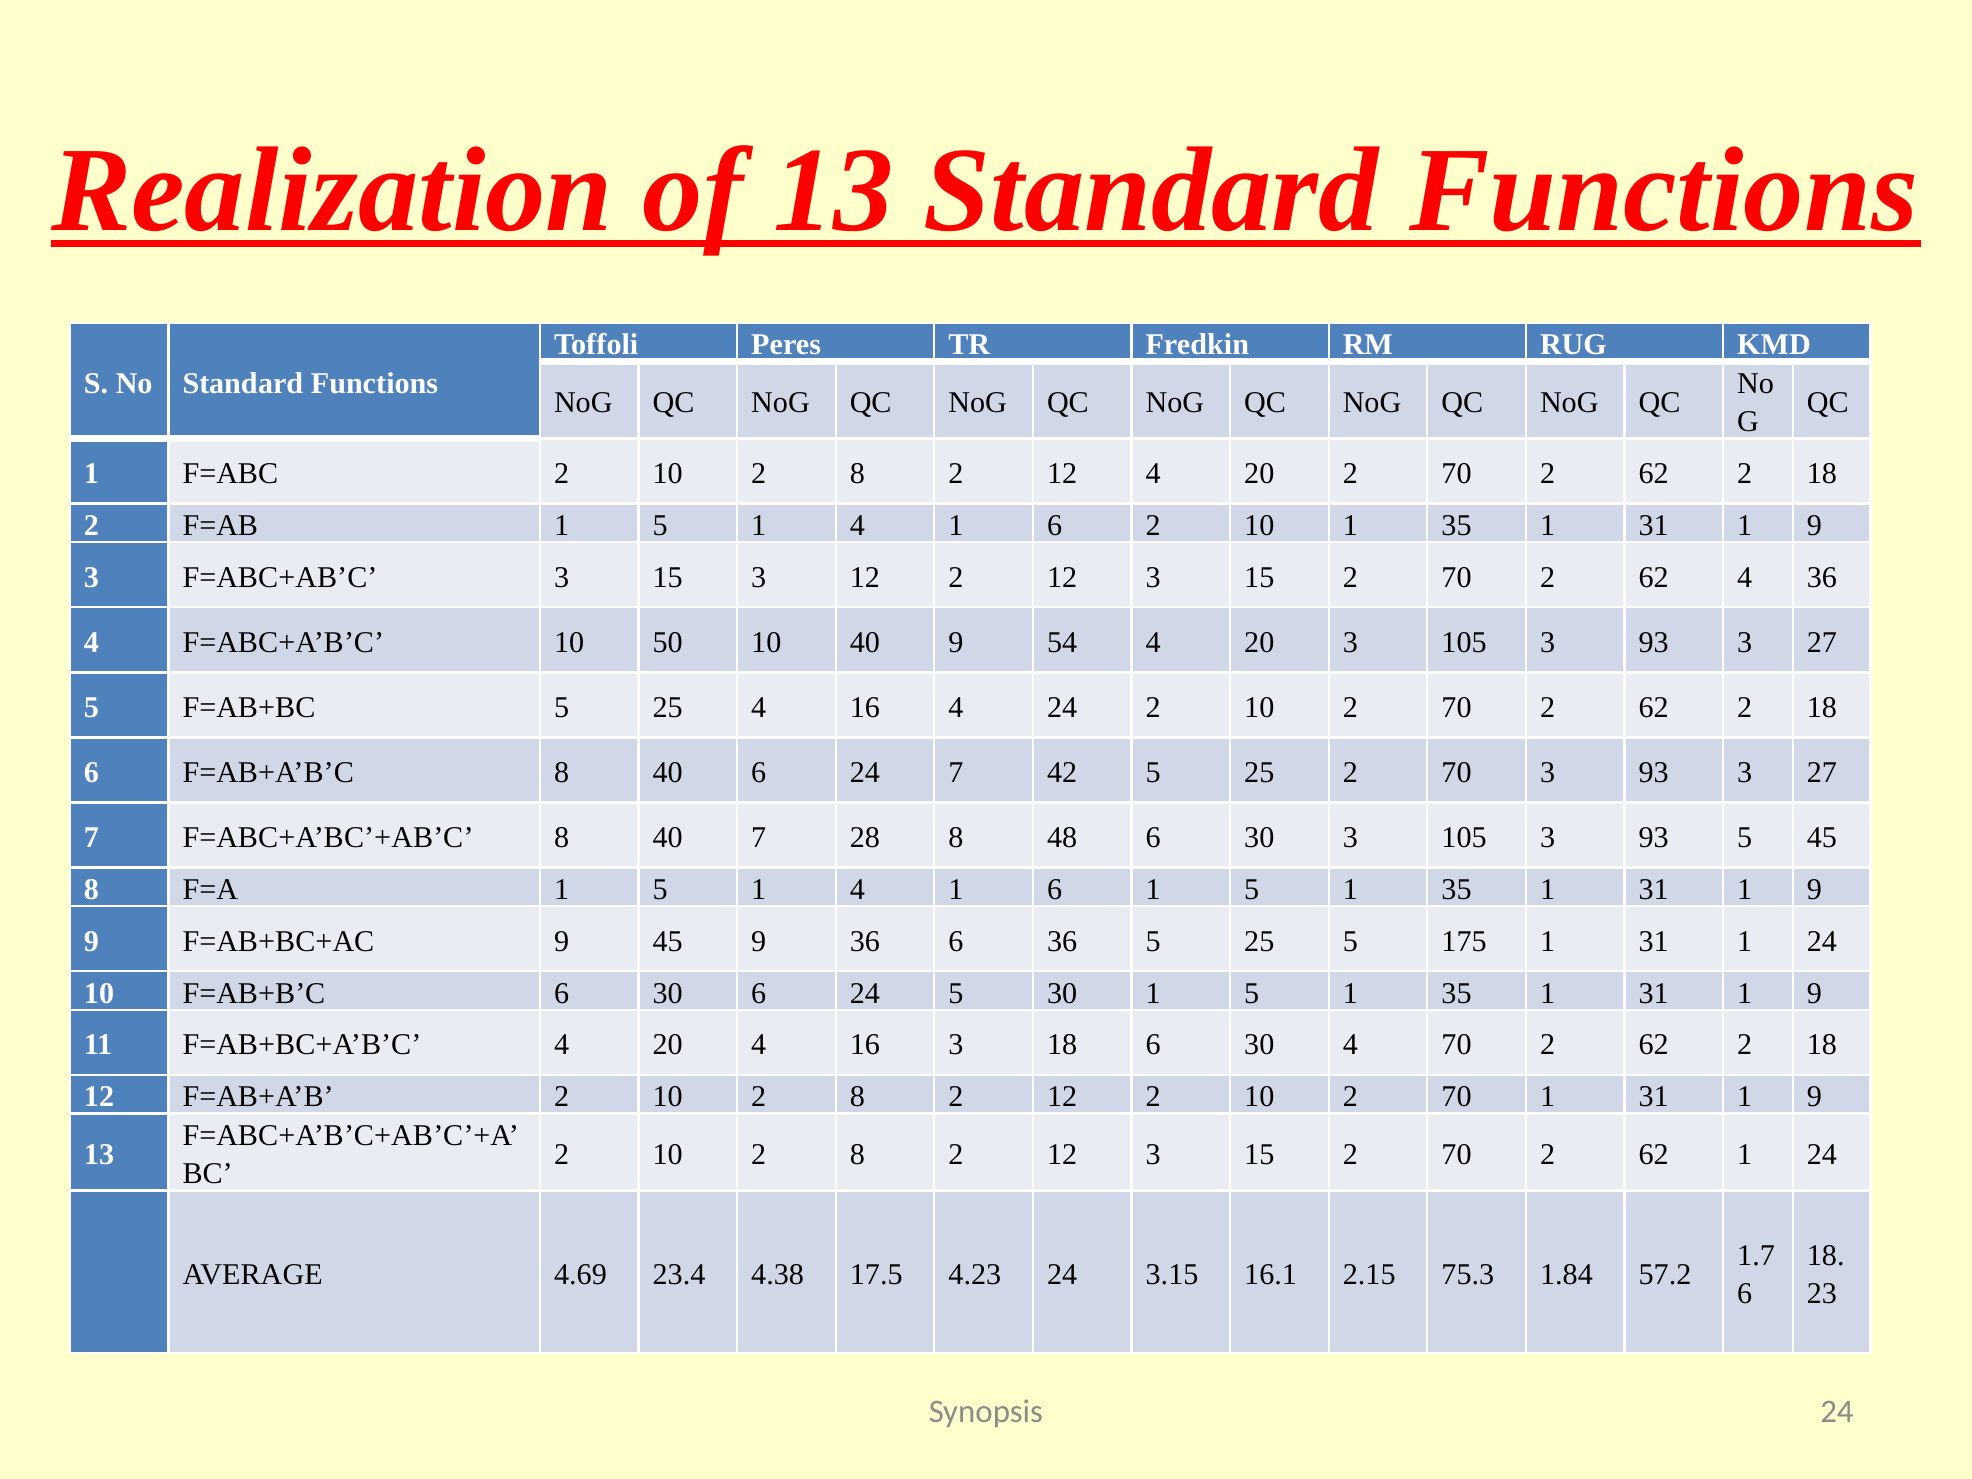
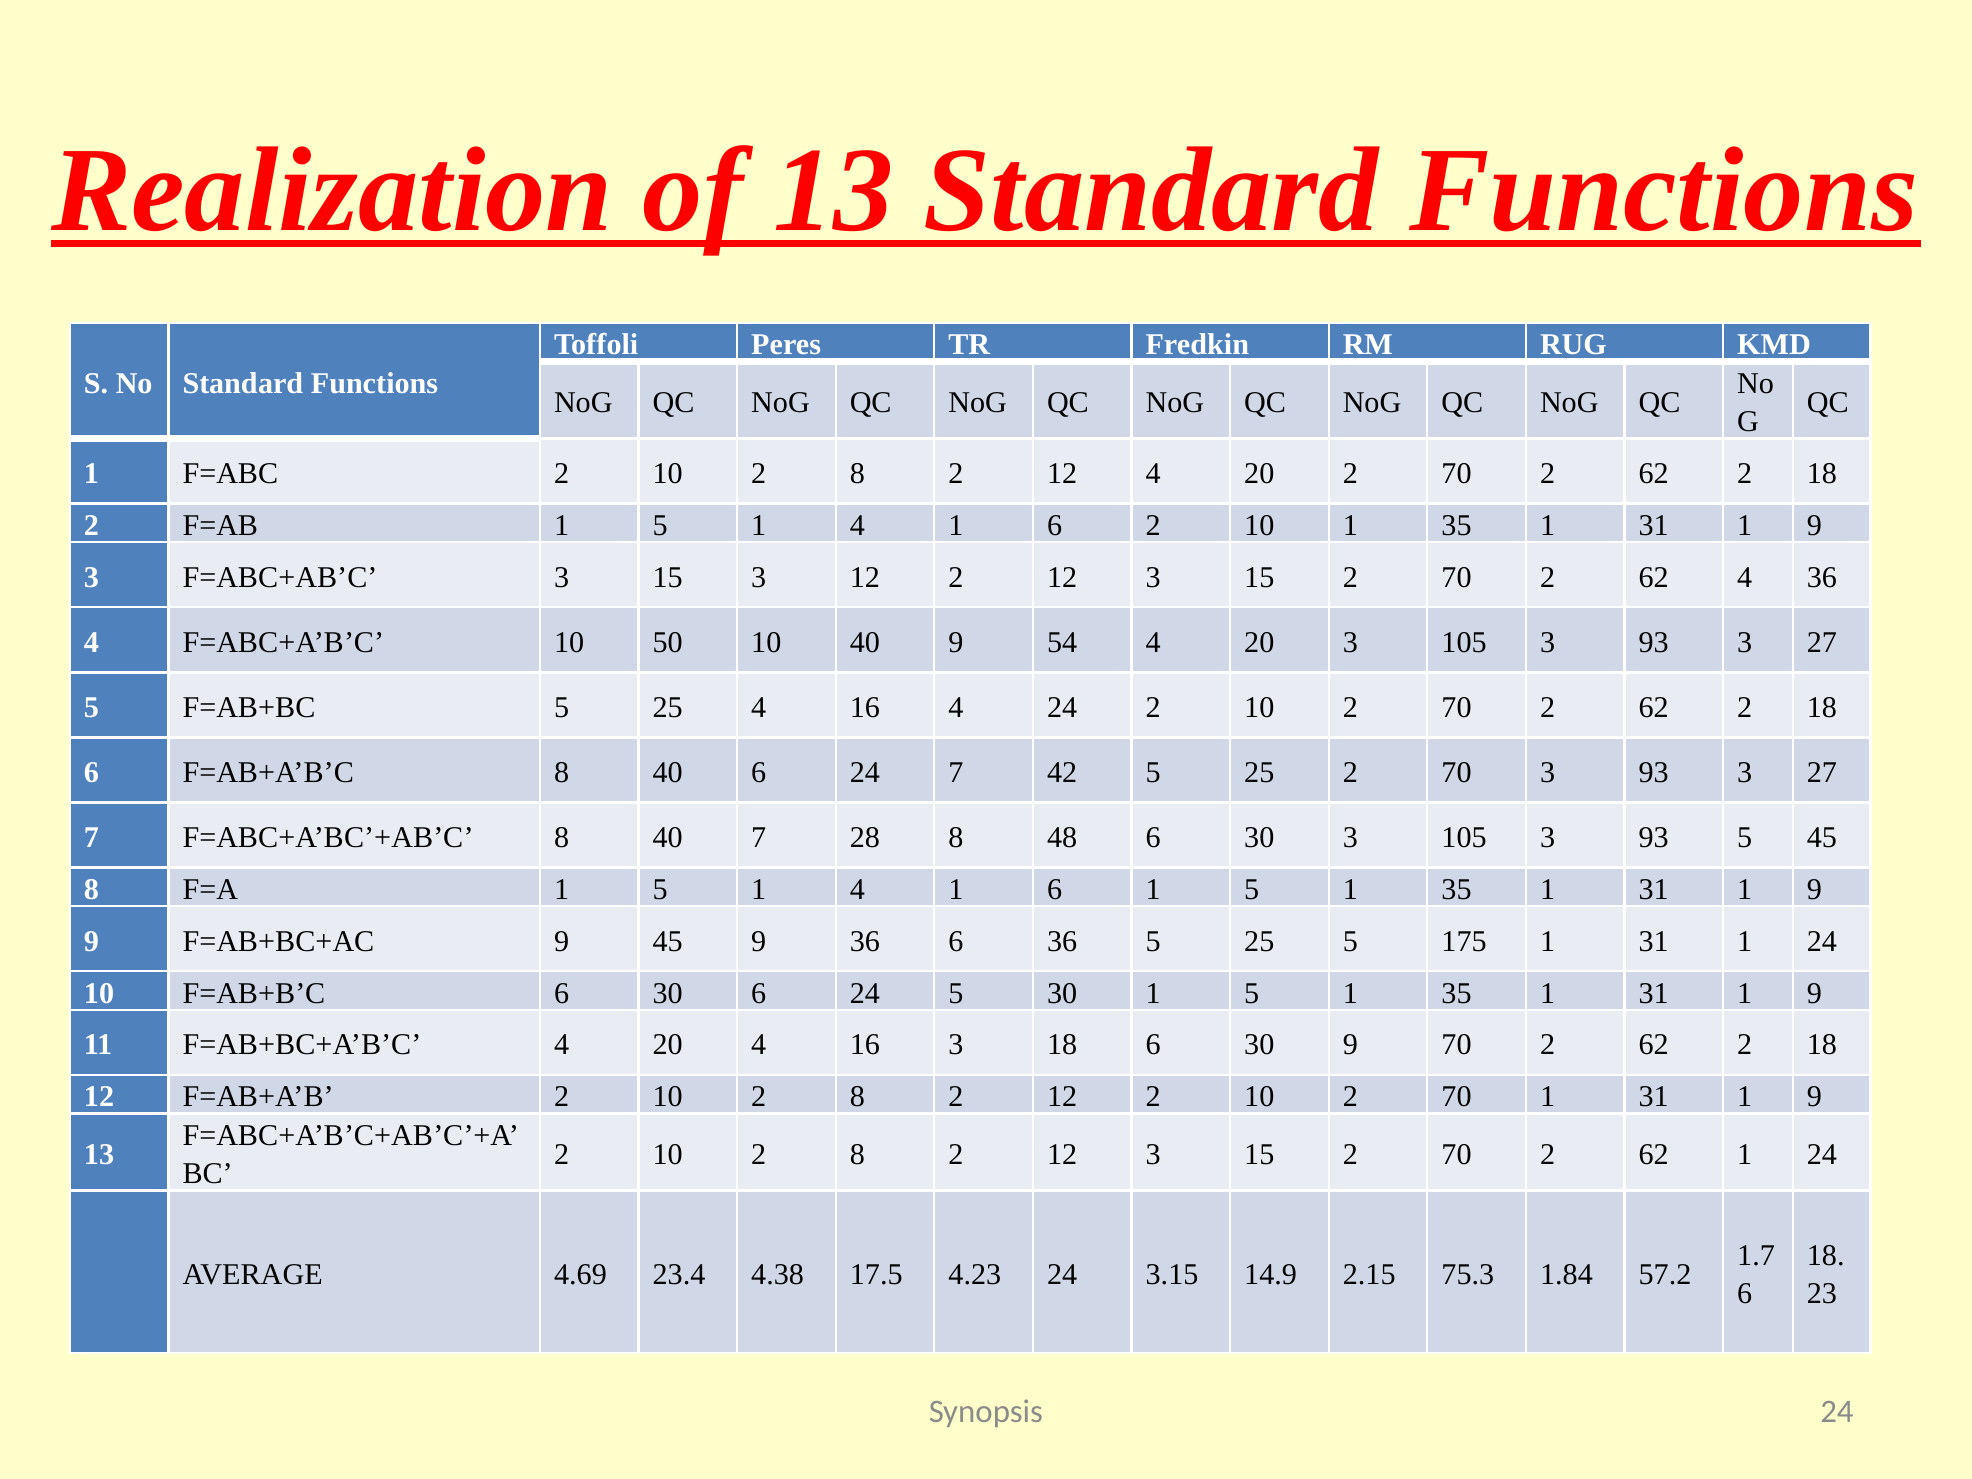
30 4: 4 -> 9 (1350, 1045)
16.1: 16.1 -> 14.9 (1271, 1274)
